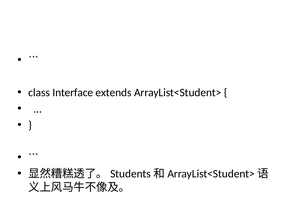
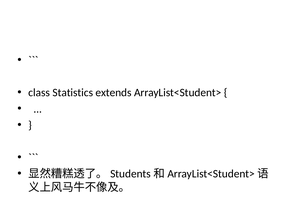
Interface: Interface -> Statistics (73, 92)
